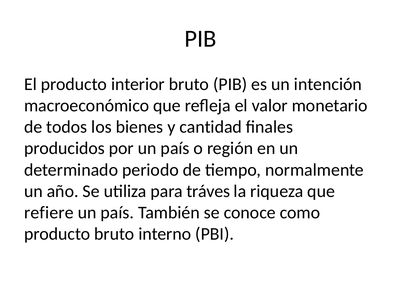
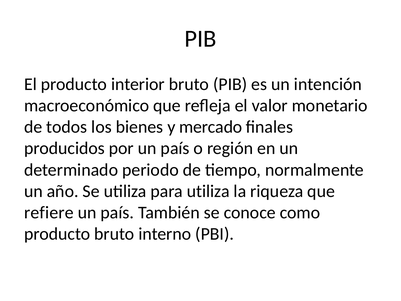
cantidad: cantidad -> mercado (211, 127)
para tráves: tráves -> utiliza (208, 191)
